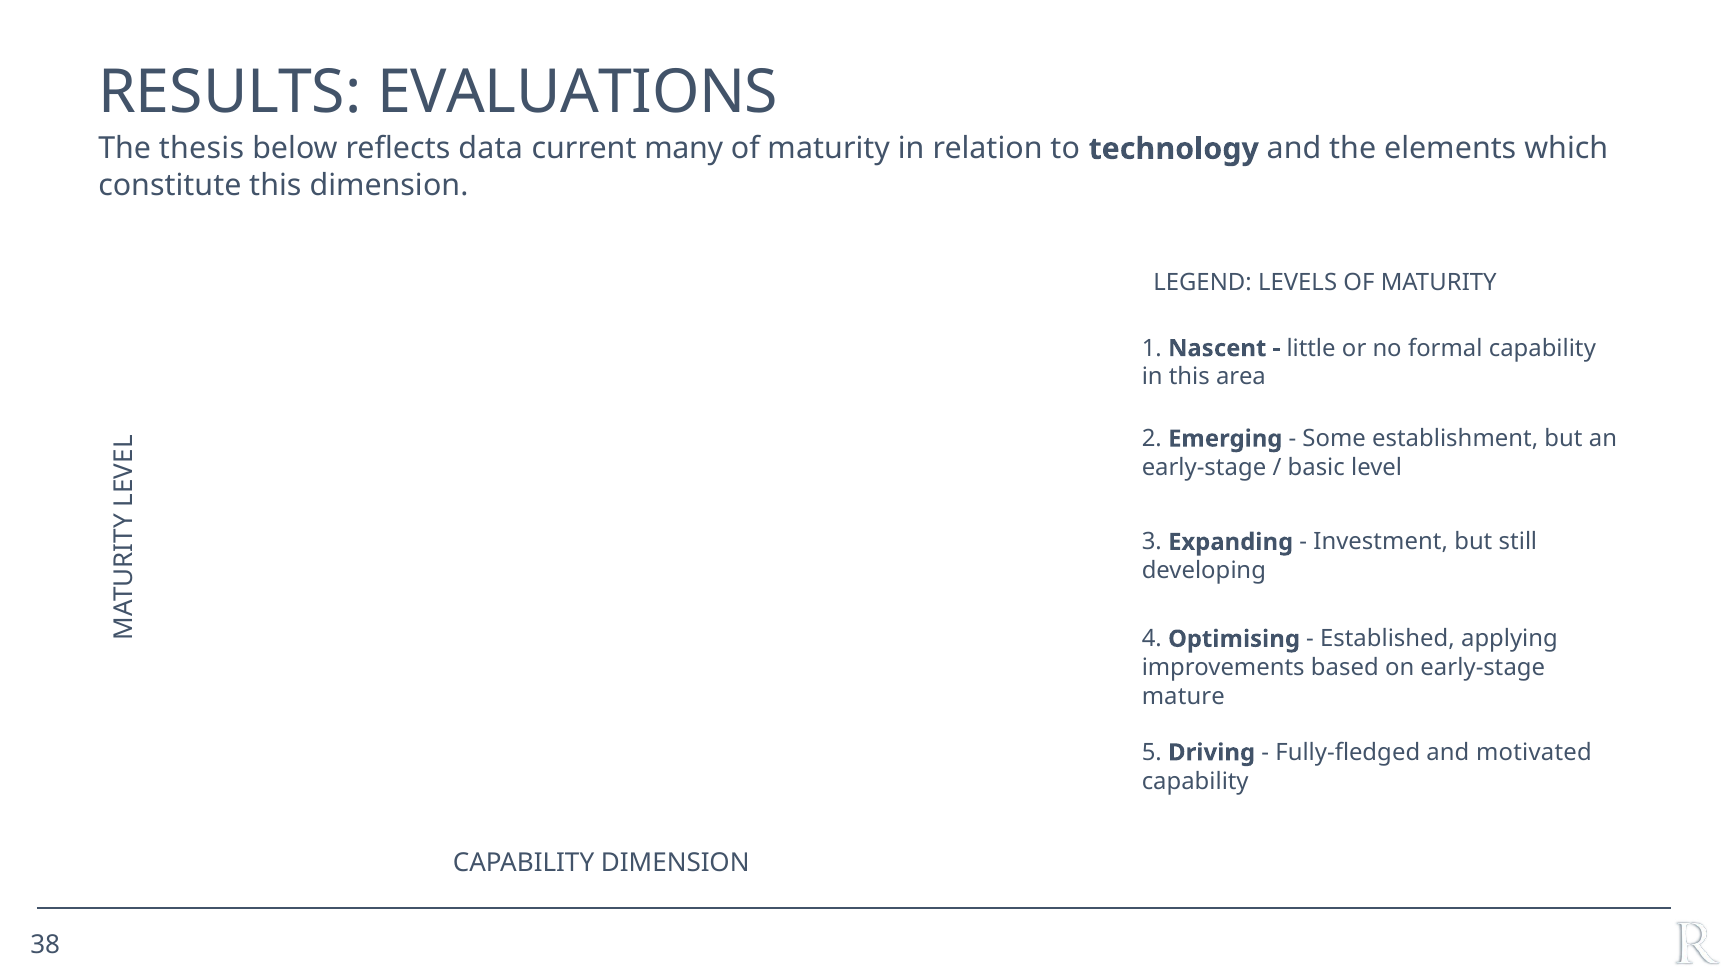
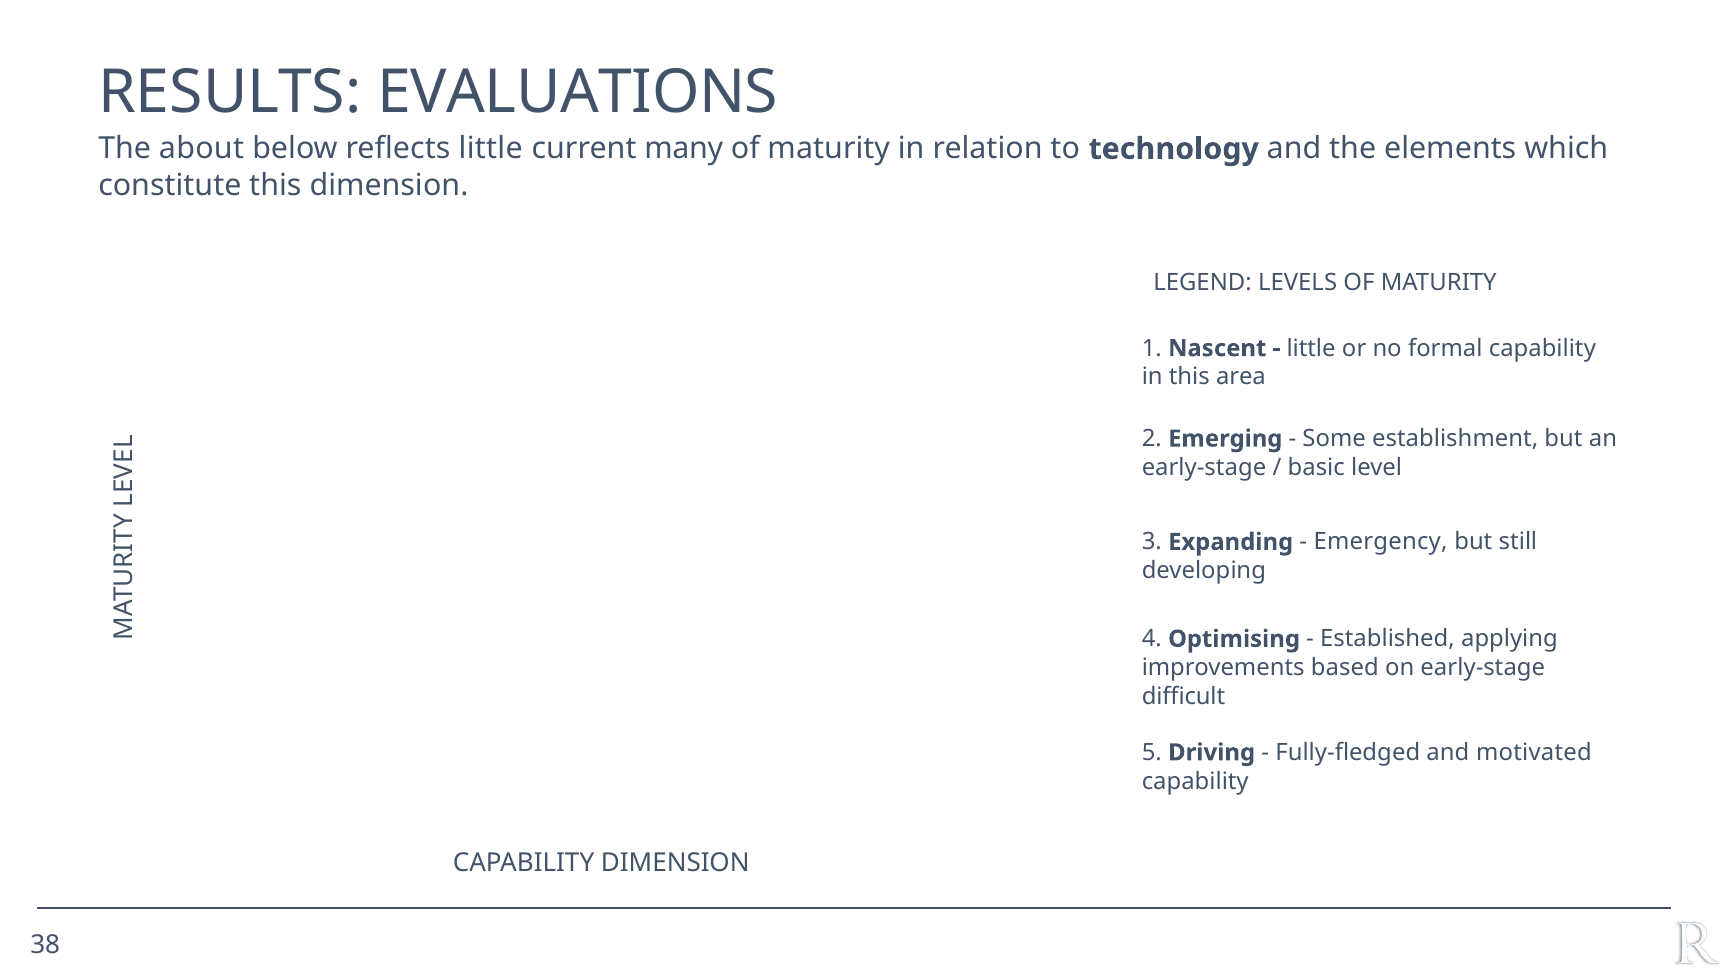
thesis: thesis -> about (201, 149)
reflects data: data -> little (491, 149)
Investment: Investment -> Emergency (1381, 542)
mature: mature -> difficult (1183, 696)
